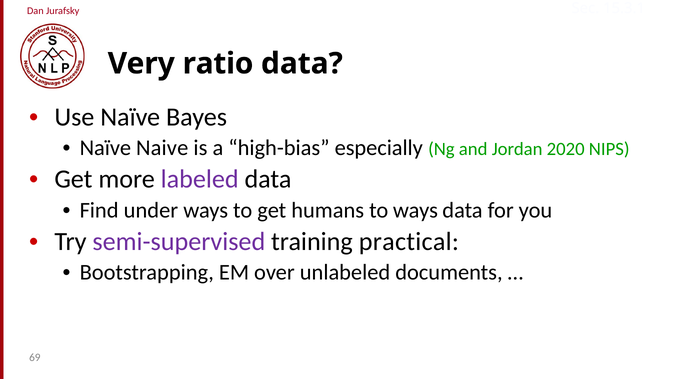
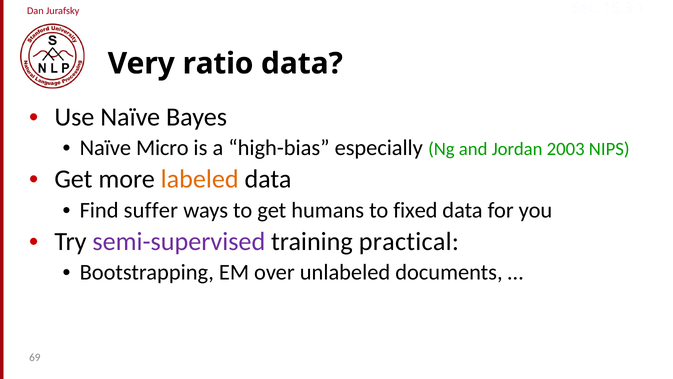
Naive: Naive -> Micro (162, 148)
2020: 2020 -> 2003 (566, 149)
labeled colour: purple -> orange (200, 179)
under: under -> suffer (151, 210)
to ways: ways -> fixed (415, 210)
